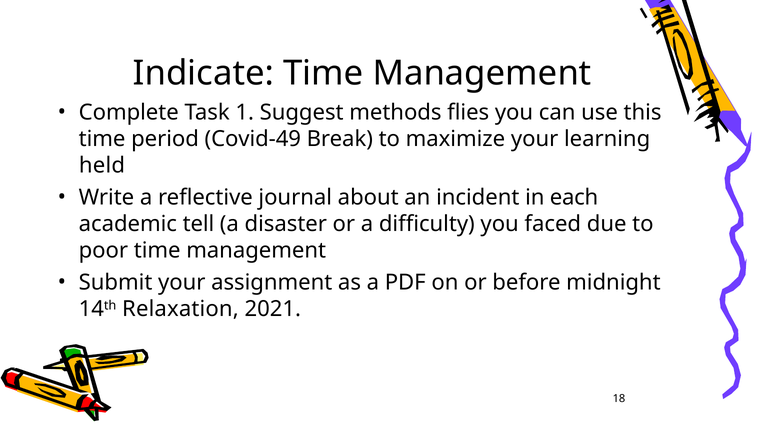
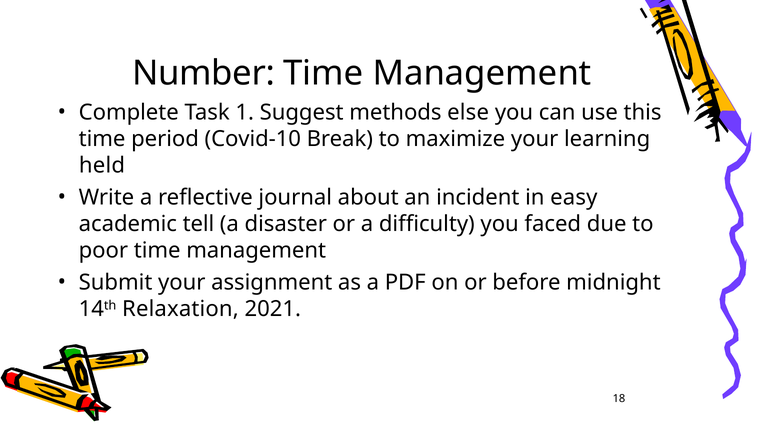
Indicate: Indicate -> Number (204, 74)
flies: flies -> else (468, 112)
Covid-49: Covid-49 -> Covid-10 (253, 139)
each: each -> easy (574, 197)
